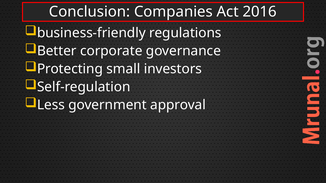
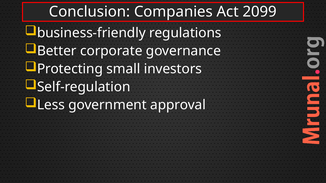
2016: 2016 -> 2099 (260, 12)
